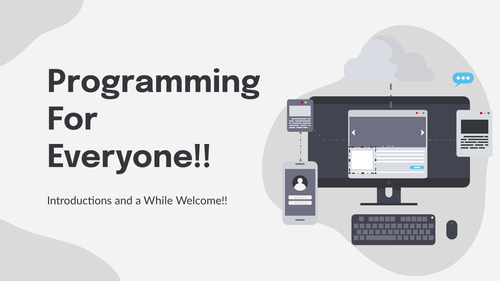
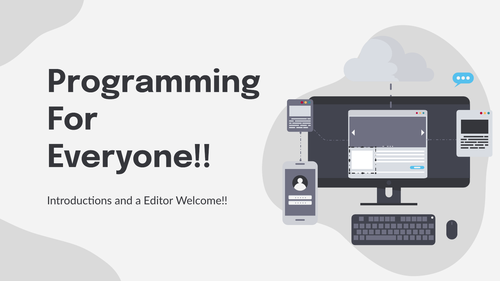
While: While -> Editor (158, 201)
